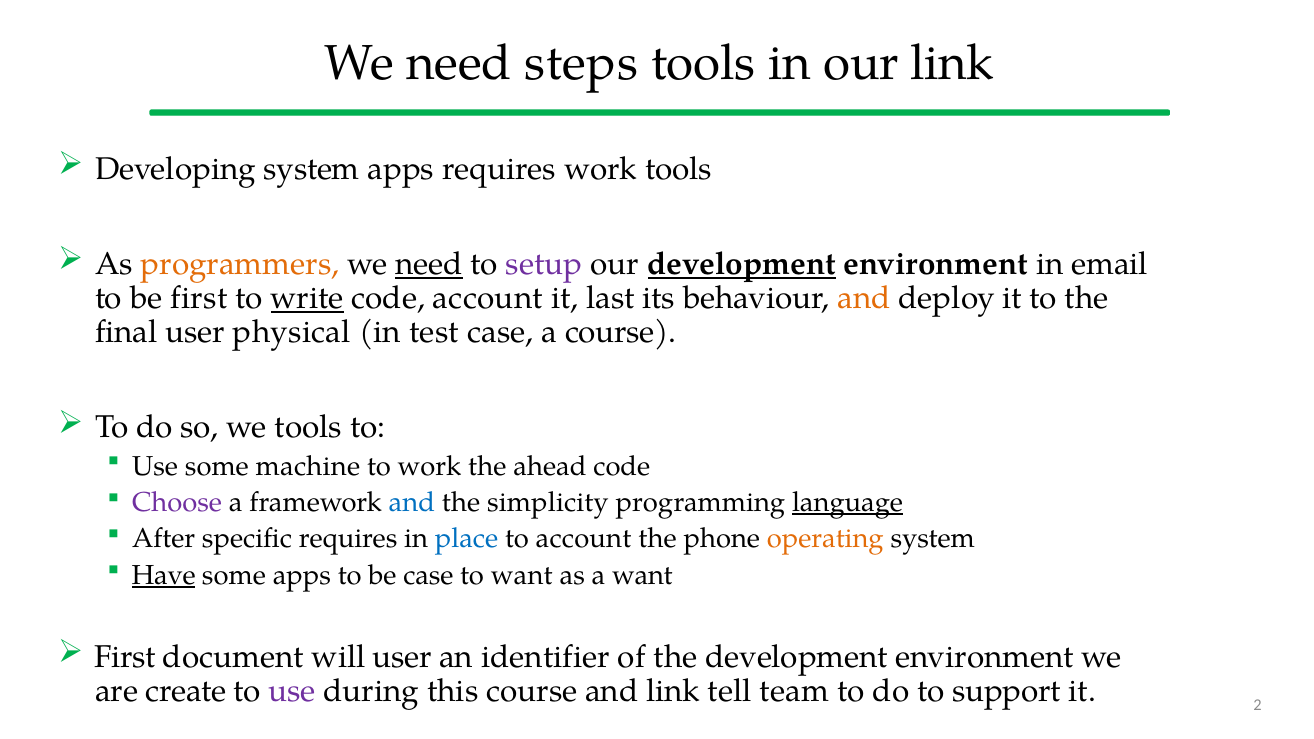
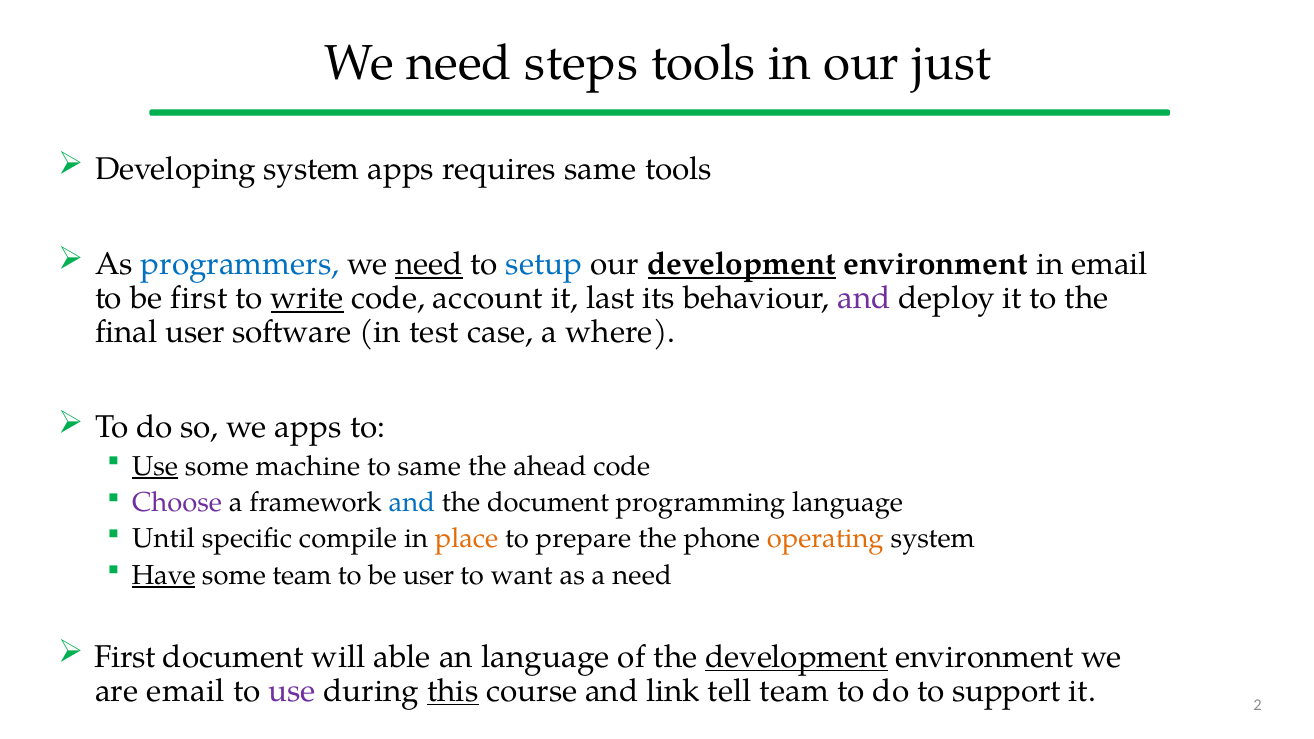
our link: link -> just (952, 63)
requires work: work -> same (601, 169)
programmers colour: orange -> blue (240, 264)
setup colour: purple -> blue (544, 264)
and colour: orange -> purple (864, 298)
physical: physical -> software (292, 332)
a course: course -> where (620, 332)
we tools: tools -> apps (308, 427)
Use underline: none -> present (155, 466)
to work: work -> same (429, 466)
the simplicity: simplicity -> document (548, 502)
language underline: present -> none (848, 502)
After: After -> Until (163, 539)
specific requires: requires -> compile (348, 539)
place colour: blue -> orange (467, 539)
to account: account -> prepare (583, 539)
some apps: apps -> team (302, 575)
be case: case -> user (429, 575)
a want: want -> need (642, 575)
will user: user -> able (402, 657)
an identifier: identifier -> language (545, 657)
development underline: none -> present (797, 657)
are create: create -> email (186, 691)
this underline: none -> present (453, 691)
